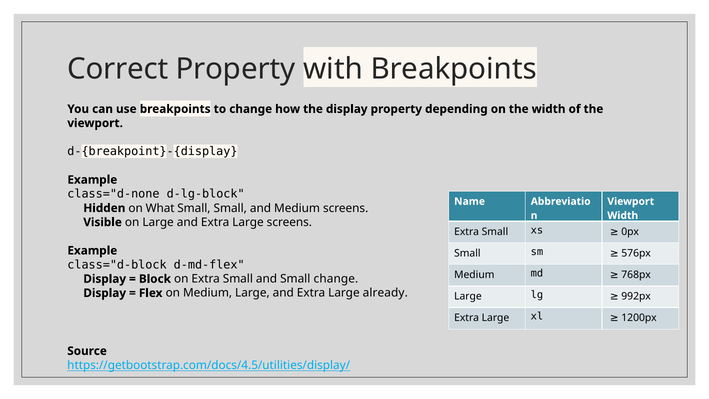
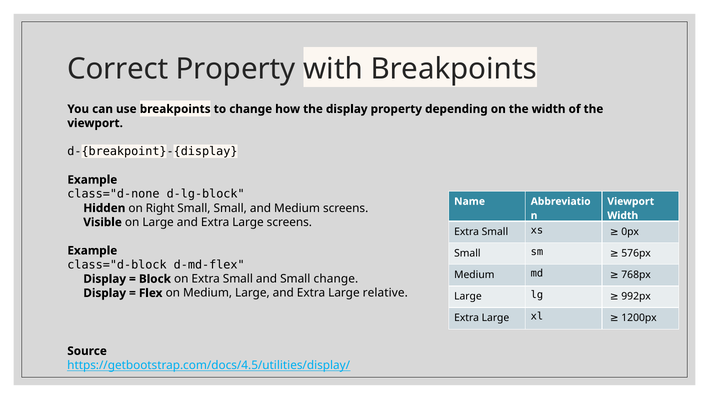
What: What -> Right (160, 208)
already: already -> relative (385, 293)
